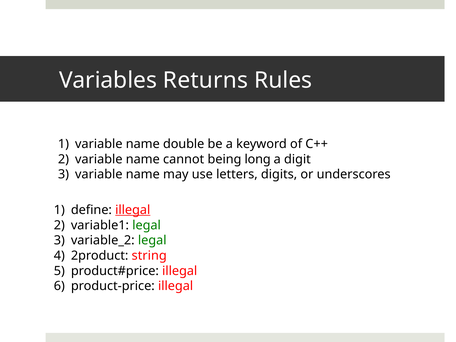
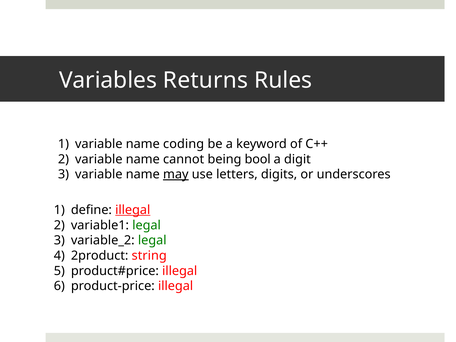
double: double -> coding (184, 144)
long: long -> bool (258, 159)
may underline: none -> present (176, 174)
